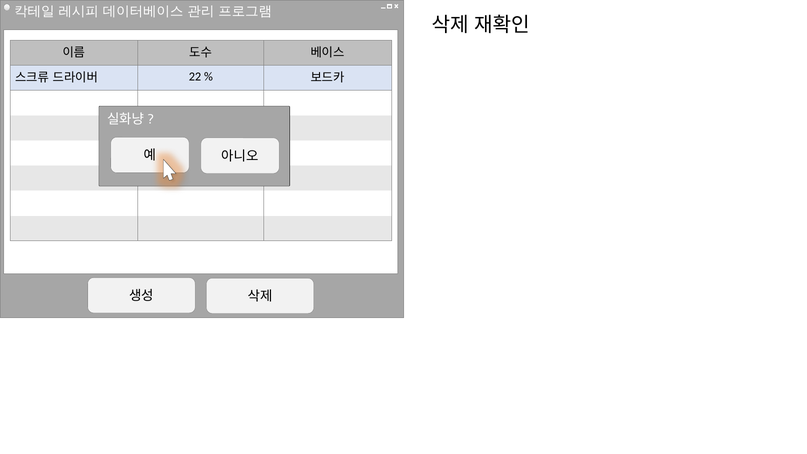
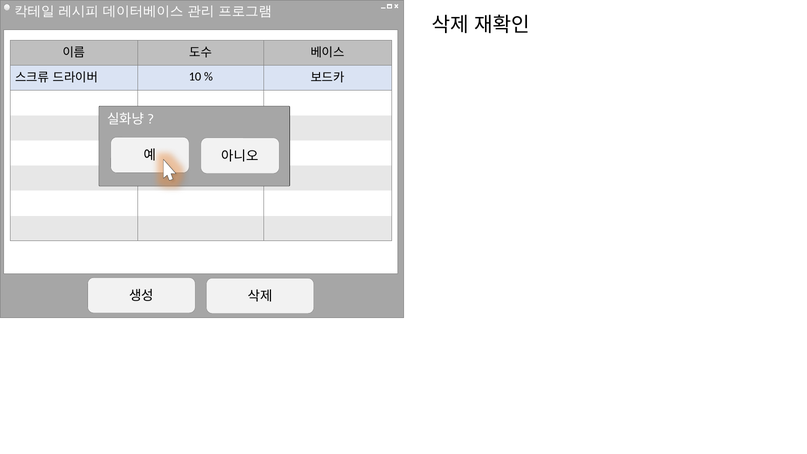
22: 22 -> 10 (195, 77)
